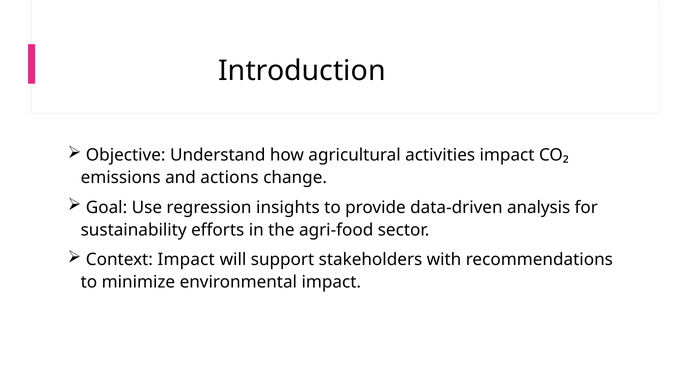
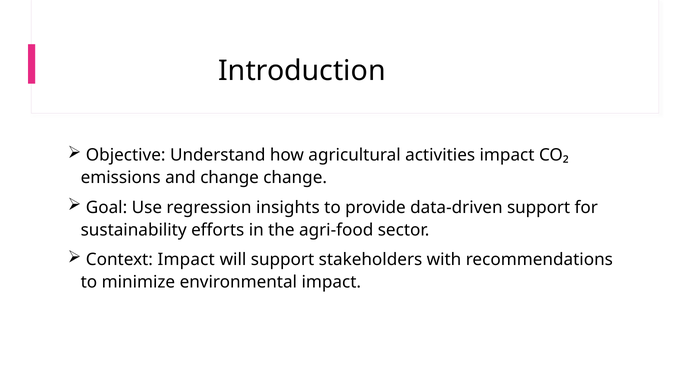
and actions: actions -> change (230, 178)
data-driven analysis: analysis -> support (539, 208)
